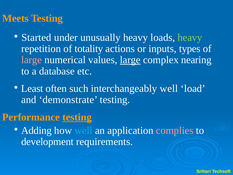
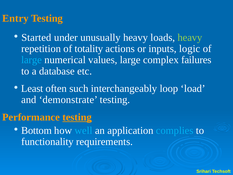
Meets: Meets -> Entry (15, 18)
types: types -> logic (190, 49)
large colour: pink -> light blue (32, 60)
large underline: present -> none (130, 60)
nearing: nearing -> failures (196, 60)
interchangeably well: well -> loop (169, 88)
Adding: Adding -> Bottom (36, 130)
complies colour: pink -> light blue (175, 130)
development: development -> functionality (47, 141)
